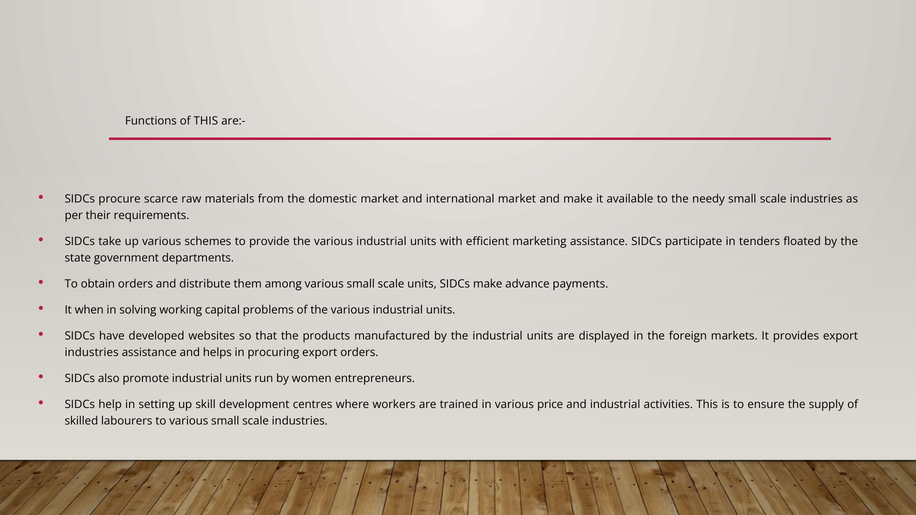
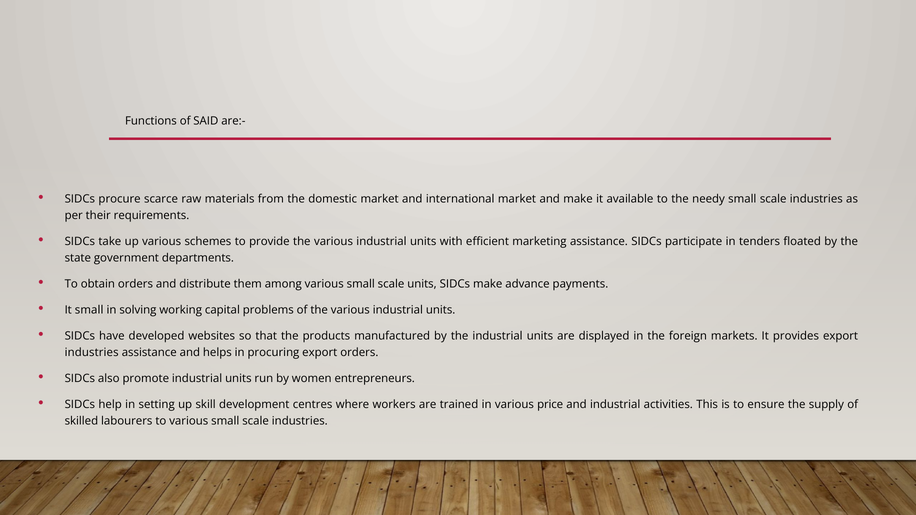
of THIS: THIS -> SAID (206, 121)
It when: when -> small (89, 310)
